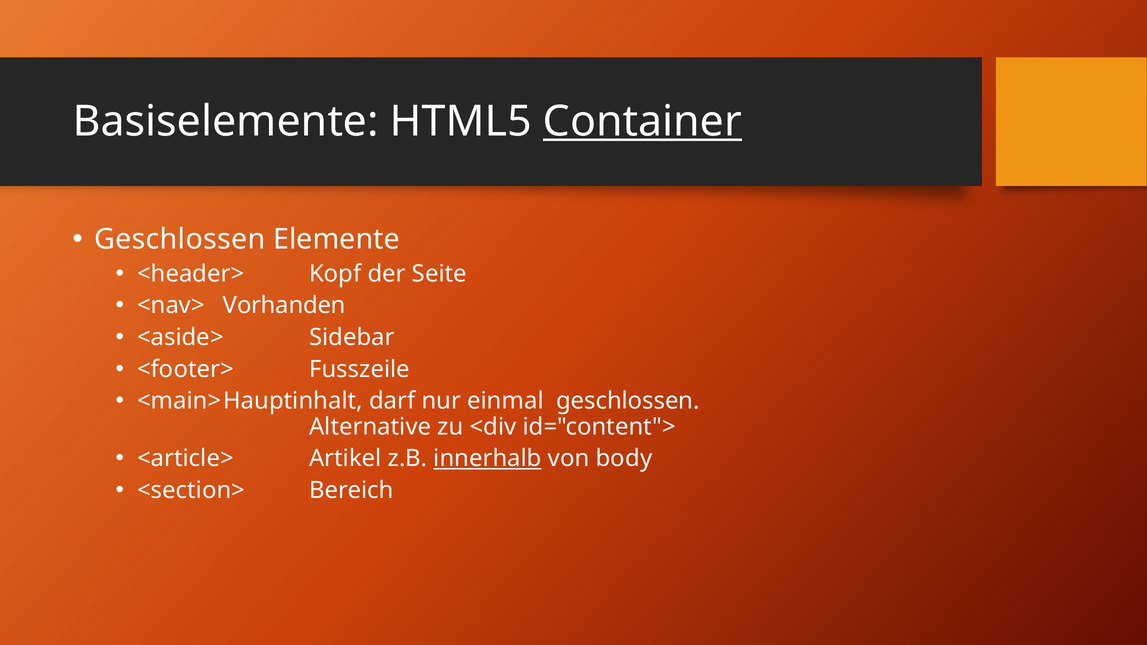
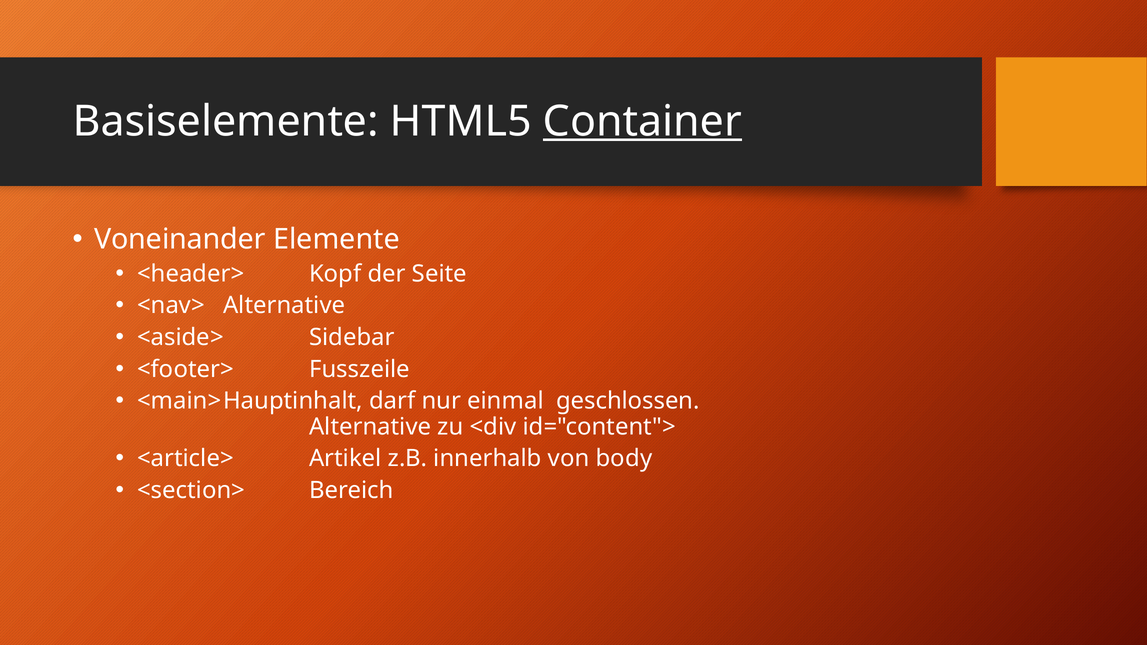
Geschlossen: Geschlossen -> Voneinander (180, 239)
<nav> Vorhanden: Vorhanden -> Alternative (284, 306)
innerhalb underline: present -> none (488, 459)
